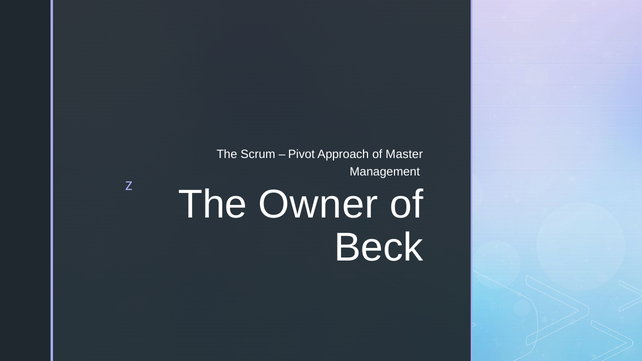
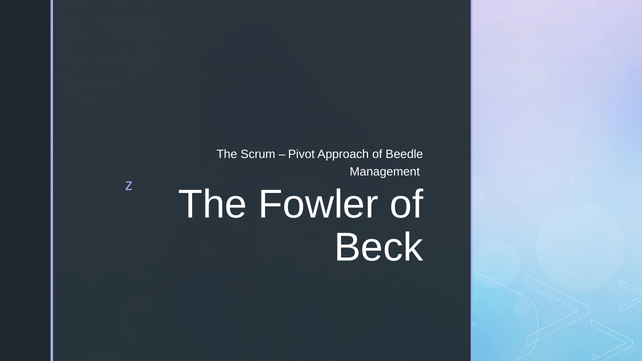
Master: Master -> Beedle (404, 154)
Owner: Owner -> Fowler (318, 204)
